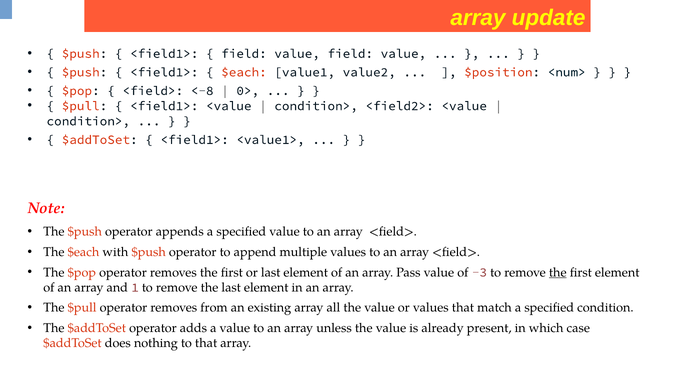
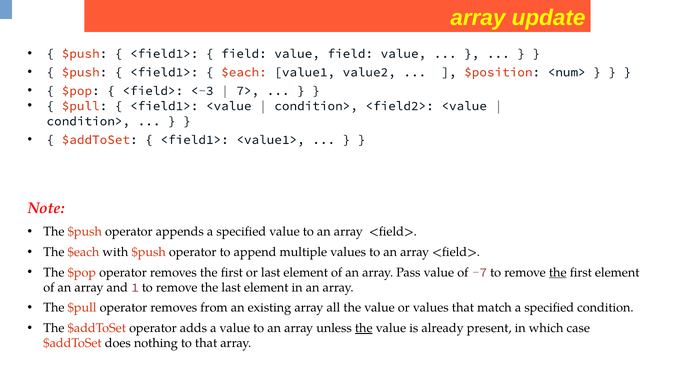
<-8: <-8 -> <-3 (202, 91)
0>: 0> -> 7> (248, 91)
-3: -3 -> -7 (479, 272)
the underline: none -> present (364, 328)
